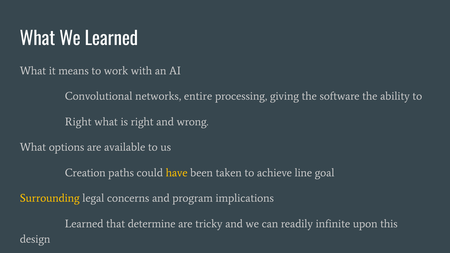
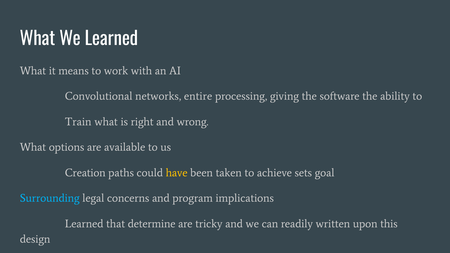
Right: Right -> Train (78, 122)
line: line -> sets (303, 173)
Surrounding colour: yellow -> light blue (50, 198)
infinite: infinite -> written (333, 224)
